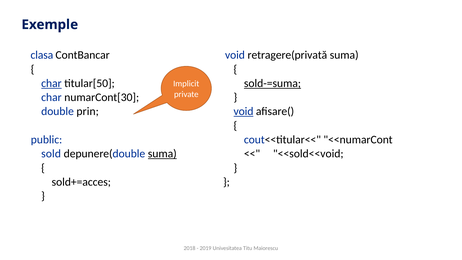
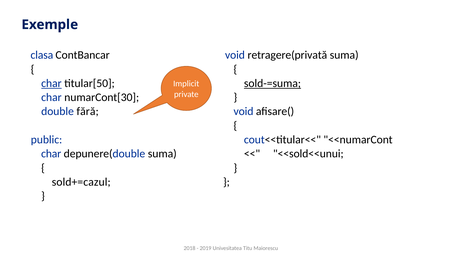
prin: prin -> fără (88, 111)
void underline: present -> none (243, 111)
sold: sold -> char (51, 154)
suma underline: present -> none (162, 154)
<<sold<<void: <<sold<<void -> <<sold<<unui (308, 154)
sold+=acces: sold+=acces -> sold+=cazul (81, 182)
